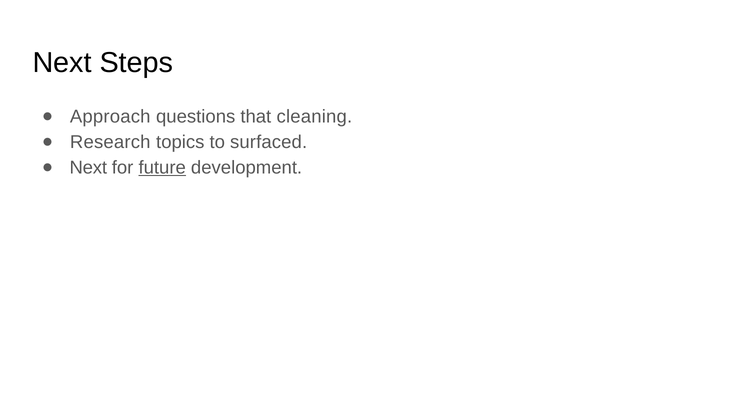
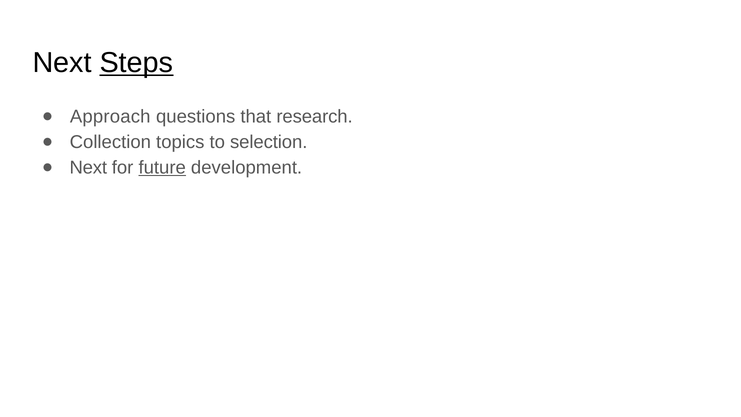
Steps underline: none -> present (136, 63)
cleaning: cleaning -> research (315, 117)
Research: Research -> Collection (110, 142)
surfaced: surfaced -> selection (269, 142)
